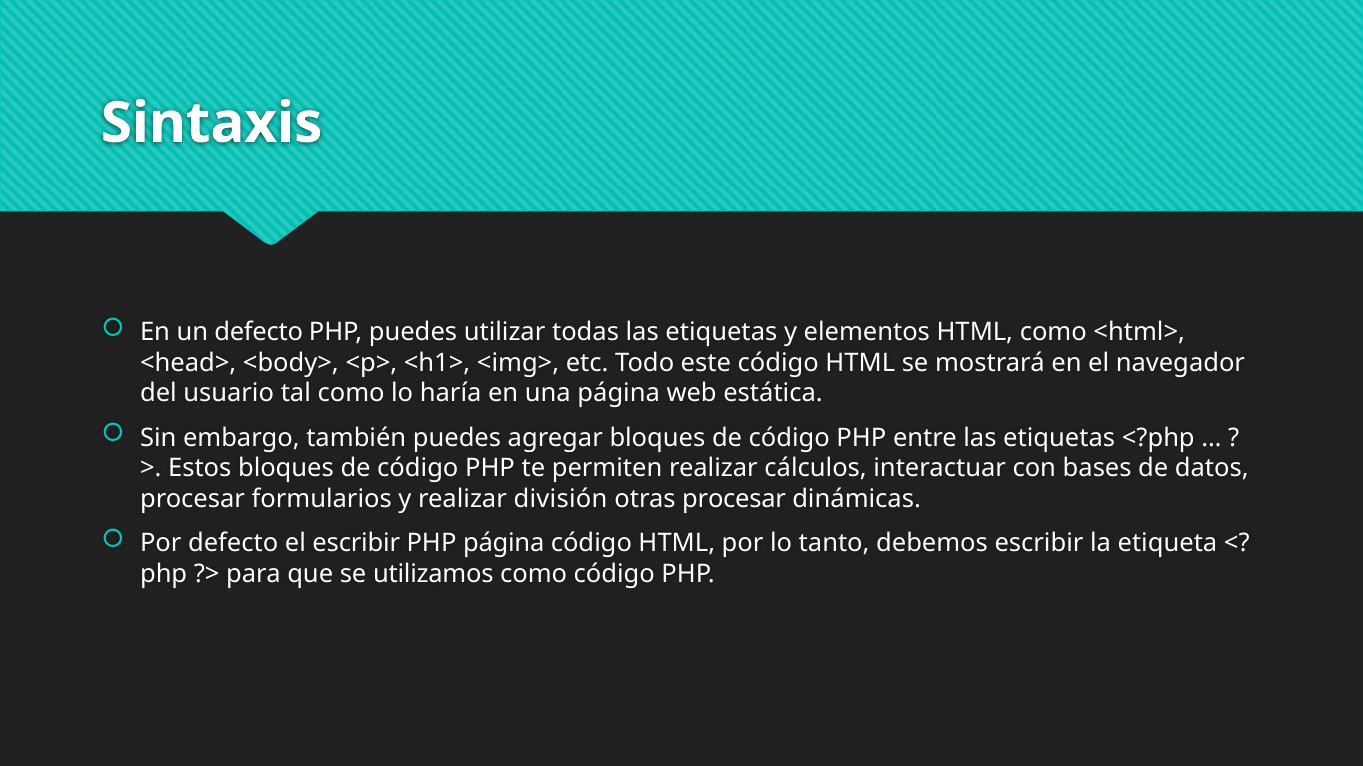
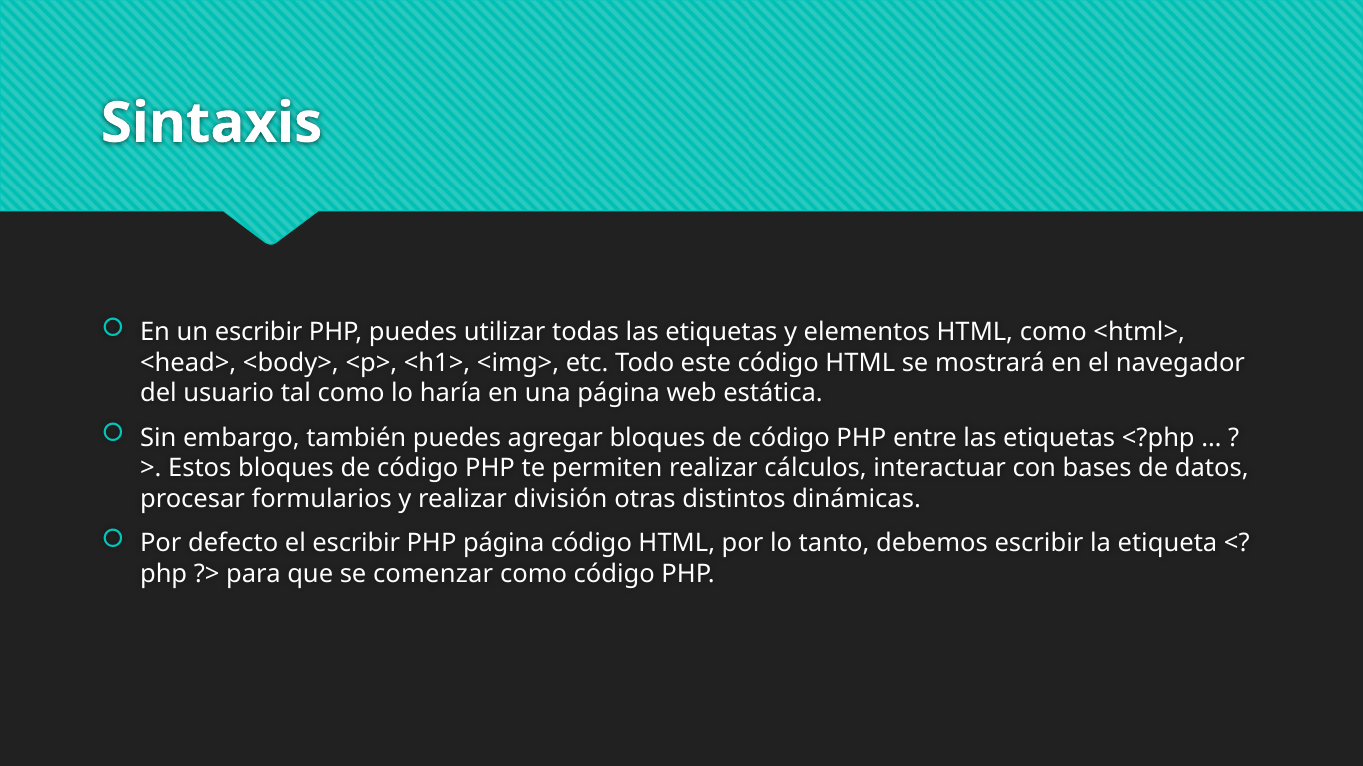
un defecto: defecto -> escribir (259, 332)
otras procesar: procesar -> distintos (734, 499)
utilizamos: utilizamos -> comenzar (433, 574)
